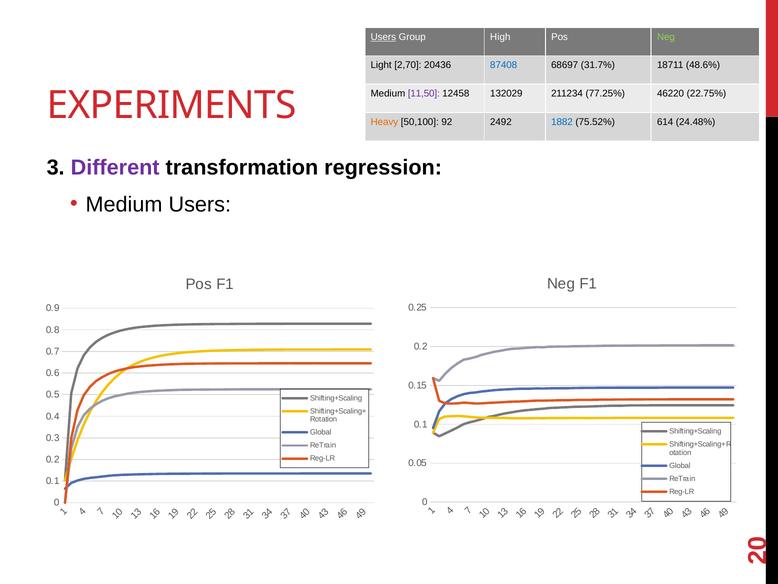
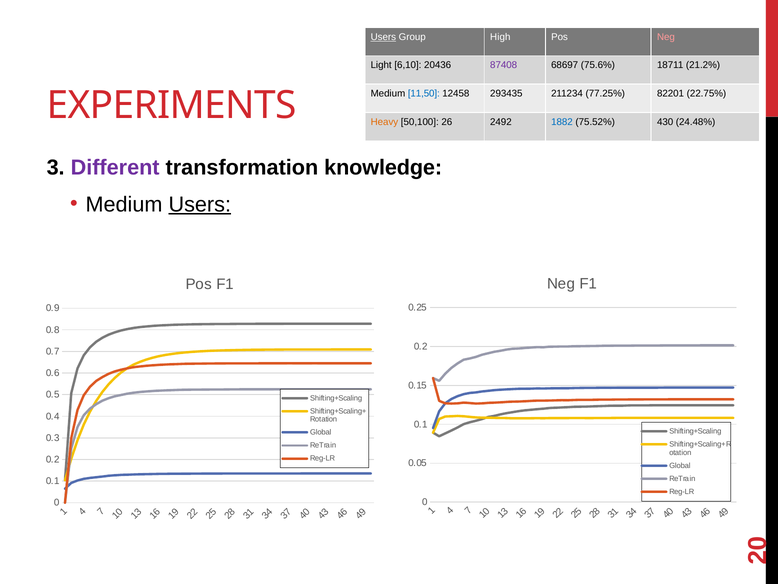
Neg colour: light green -> pink (666, 37)
2,70: 2,70 -> 6,10 (408, 65)
87408 colour: blue -> purple (504, 65)
31.7%: 31.7% -> 75.6% (598, 65)
48.6%: 48.6% -> 21.2% (703, 65)
11,50 colour: purple -> blue (424, 94)
132029: 132029 -> 293435 (506, 94)
46220: 46220 -> 82201 (671, 94)
92: 92 -> 26 (447, 122)
614: 614 -> 430 (665, 122)
regression: regression -> knowledge (383, 167)
Users underline: none -> present (200, 204)
